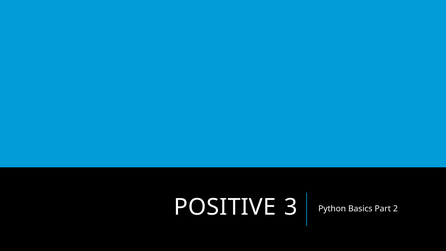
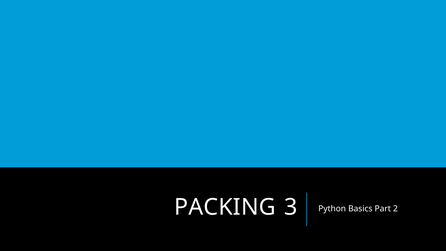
POSITIVE: POSITIVE -> PACKING (225, 207)
